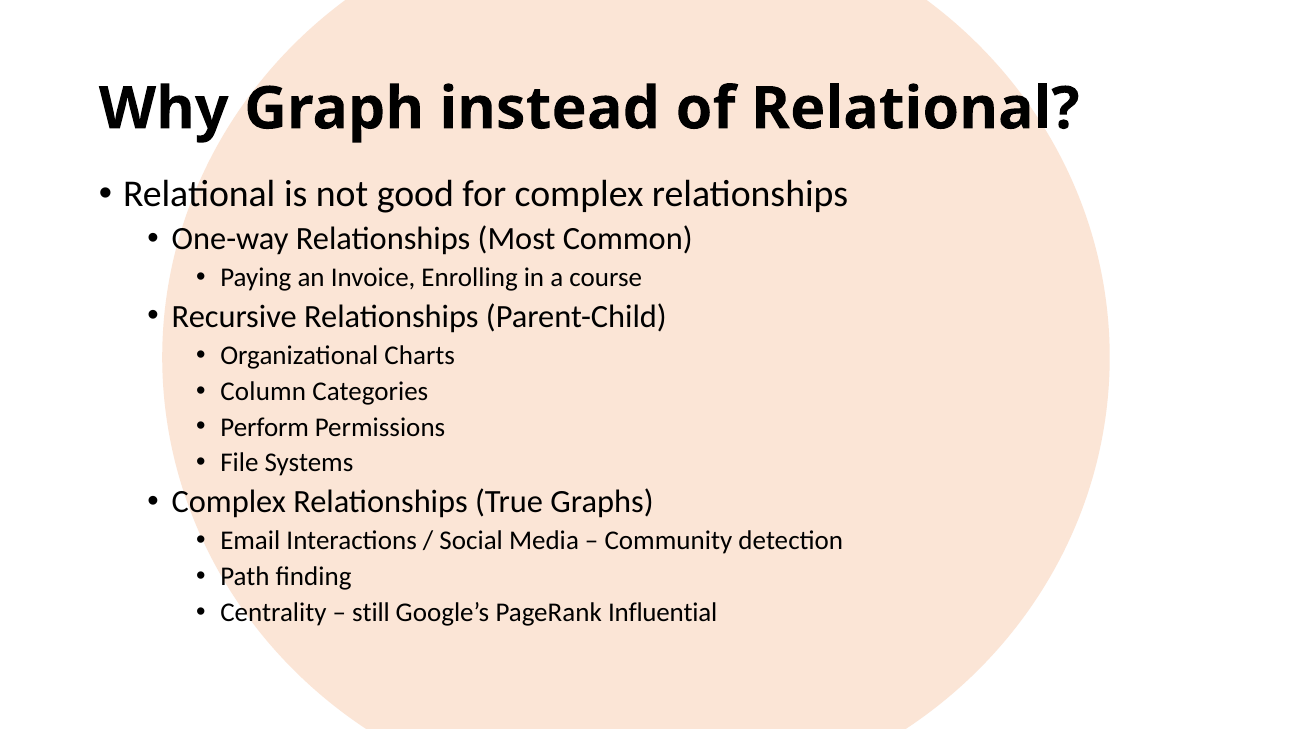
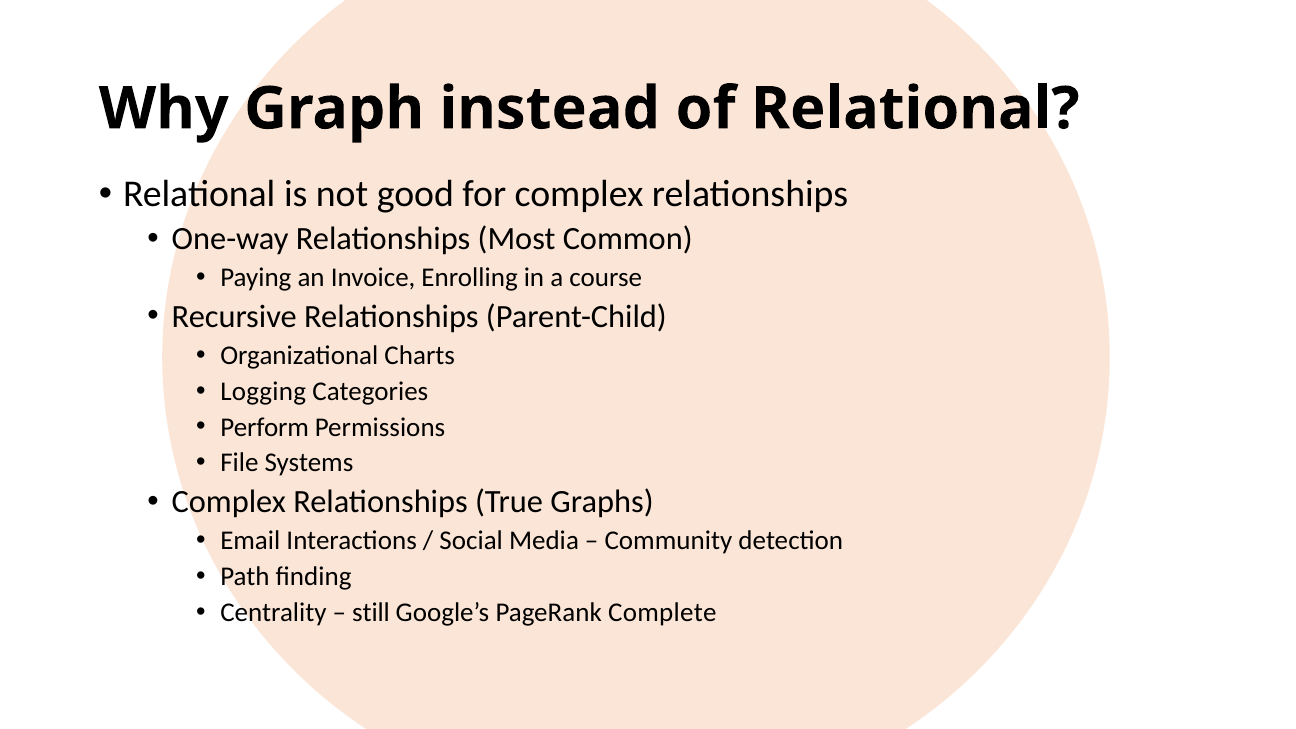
Column: Column -> Logging (263, 391)
Influential: Influential -> Complete (662, 613)
